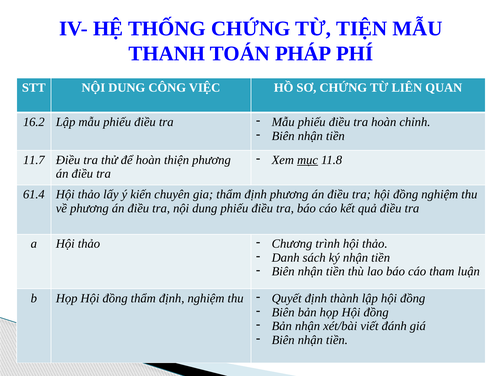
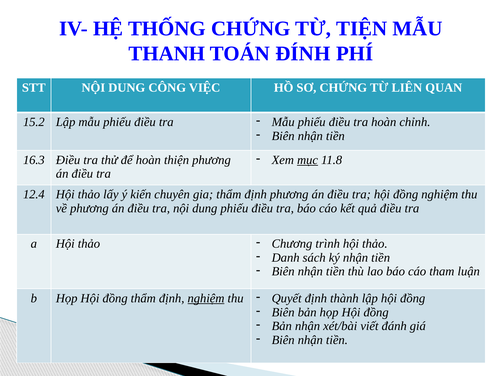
PHÁP: PHÁP -> ĐÍNH (303, 54)
16.2: 16.2 -> 15.2 (34, 122)
11.7: 11.7 -> 16.3 (34, 160)
61.4: 61.4 -> 12.4 (34, 195)
nghiệm underline: none -> present (206, 299)
